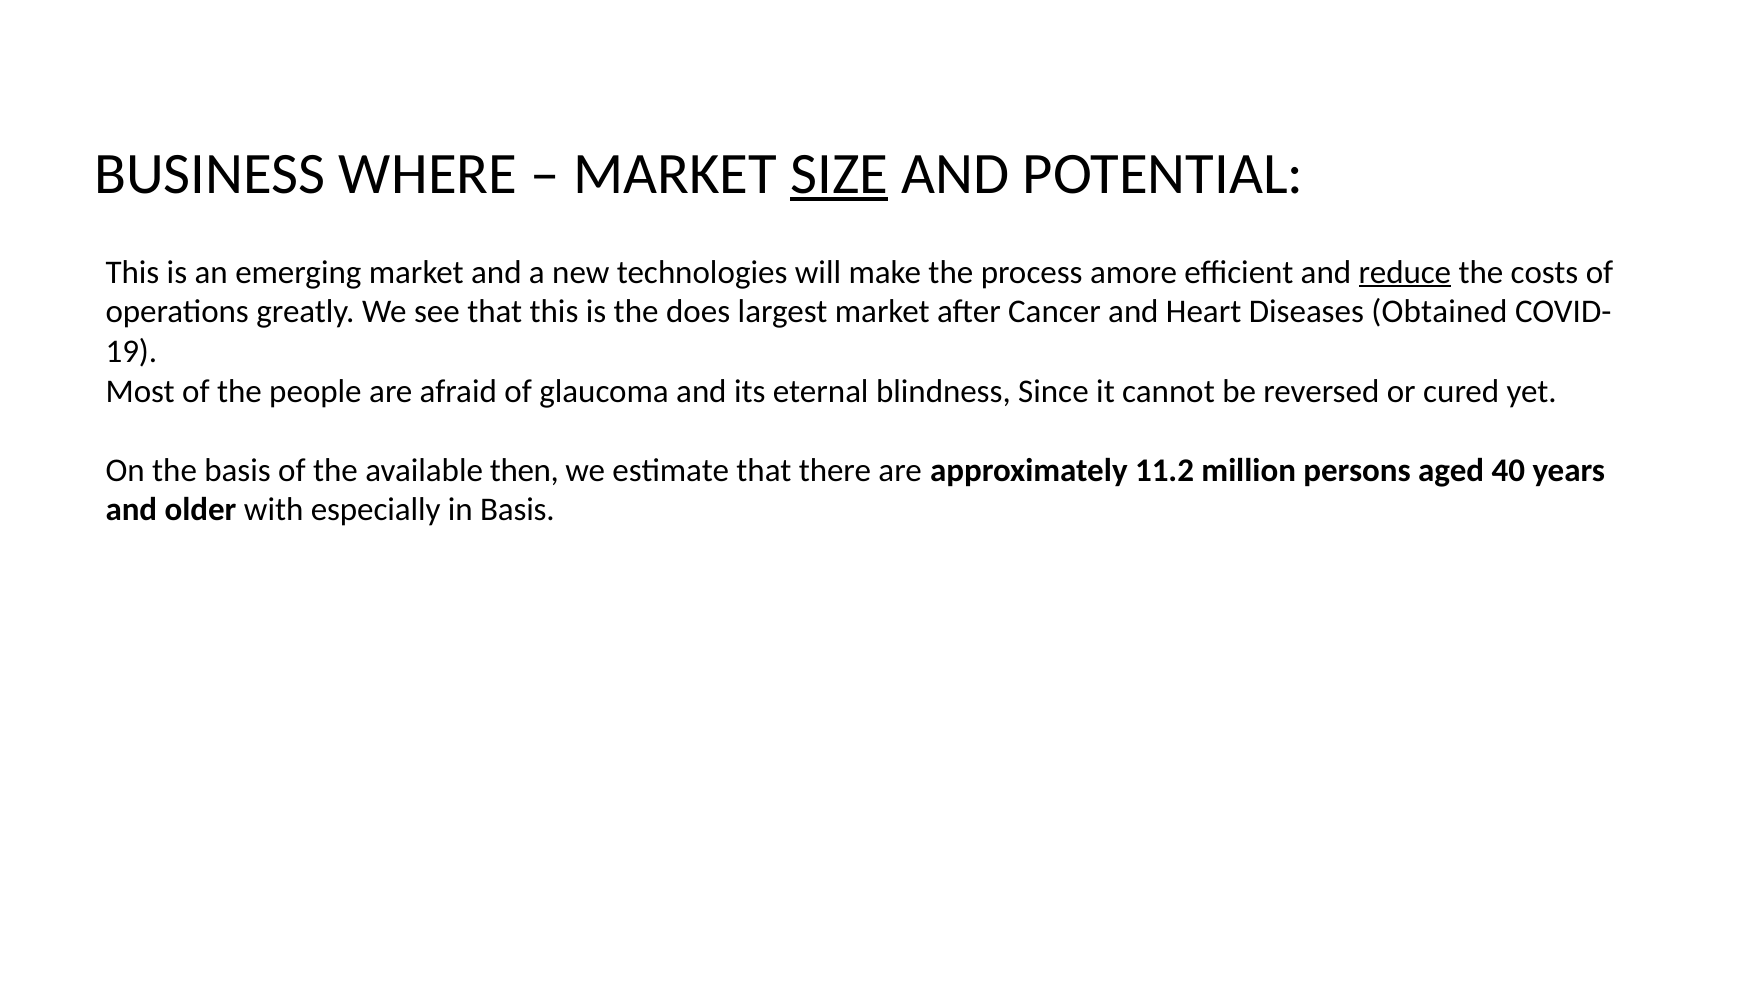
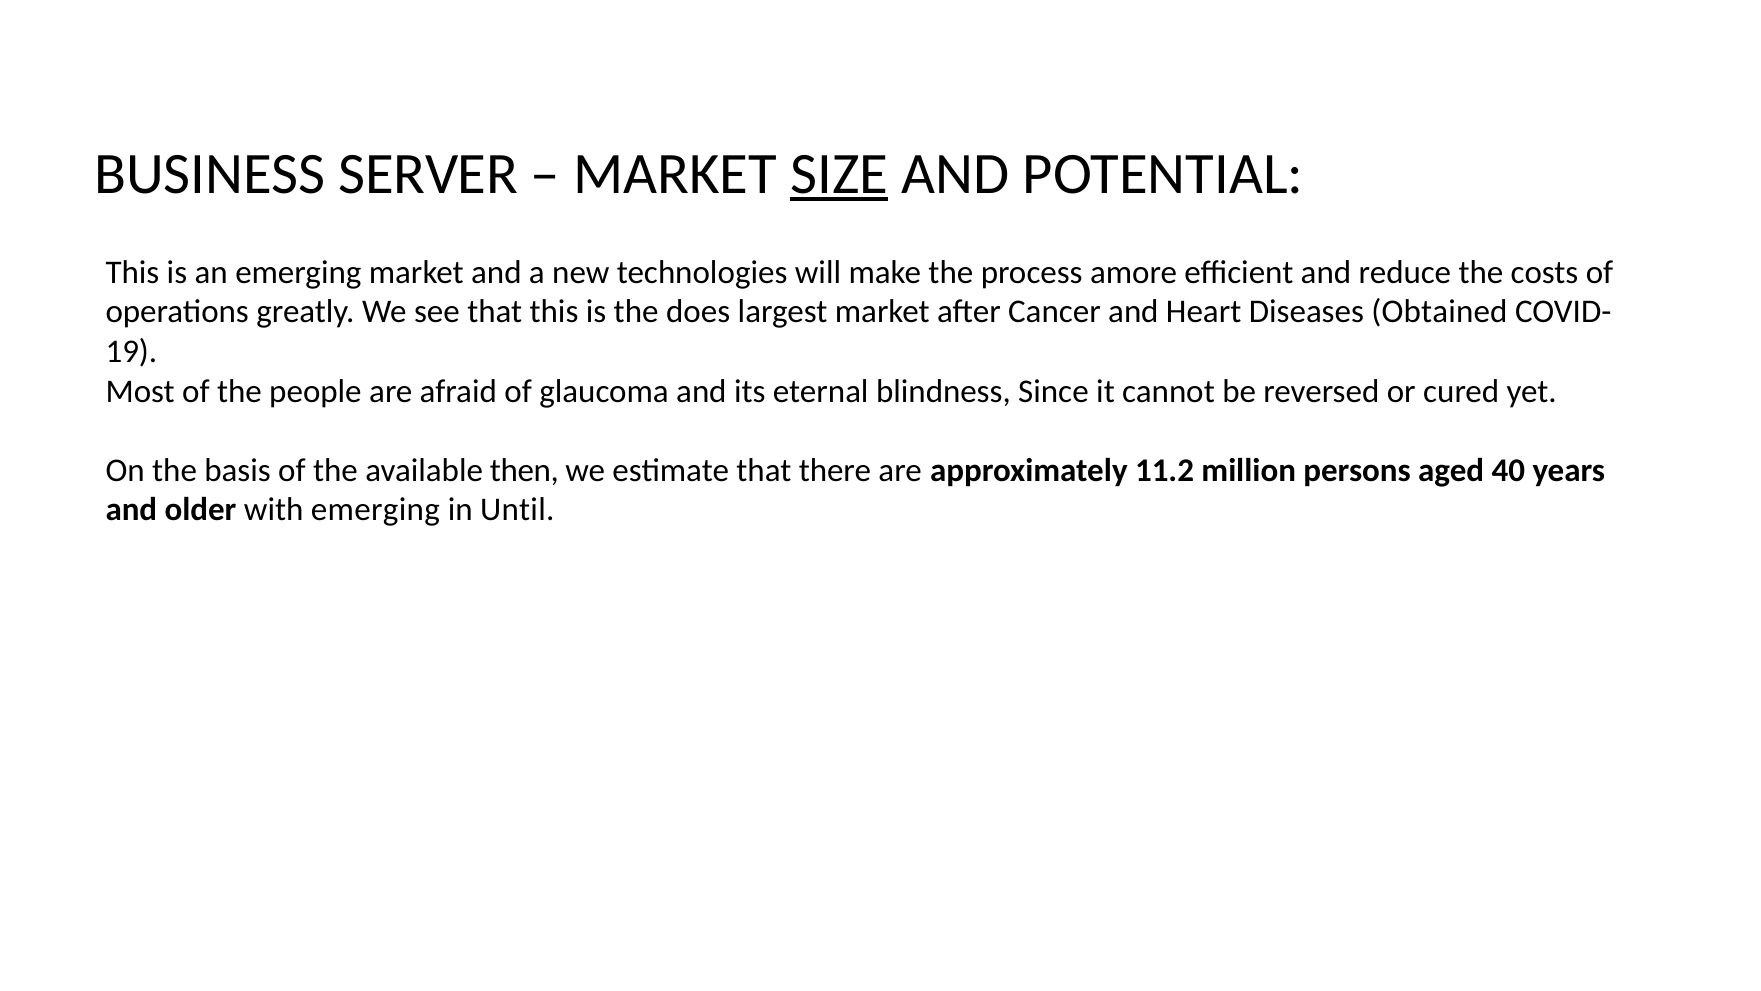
WHERE: WHERE -> SERVER (428, 174)
reduce underline: present -> none (1405, 272)
with especially: especially -> emerging (375, 510)
in Basis: Basis -> Until (517, 510)
